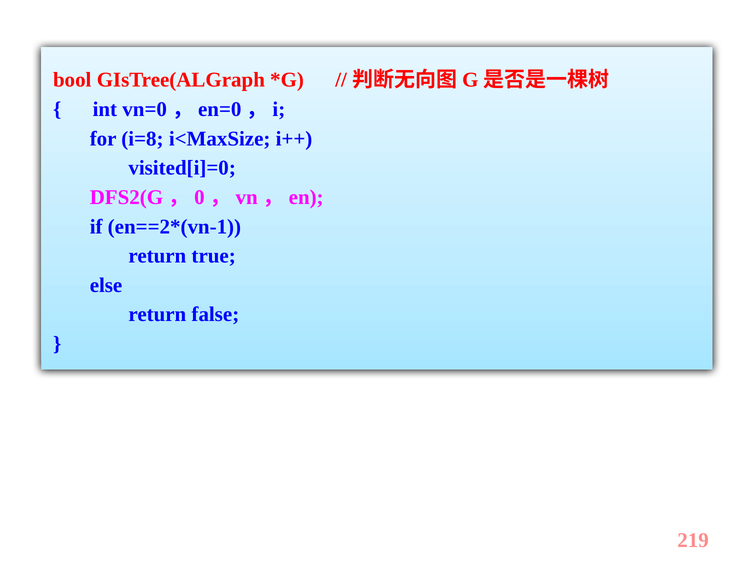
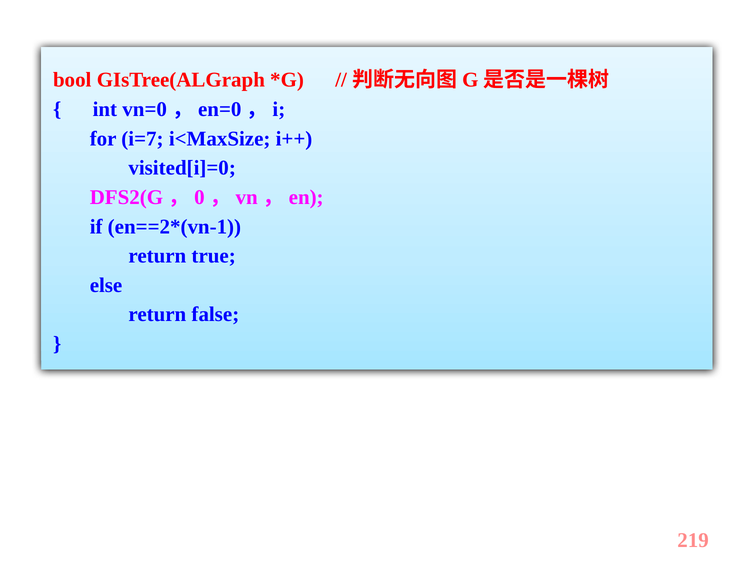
i=8: i=8 -> i=7 (142, 139)
